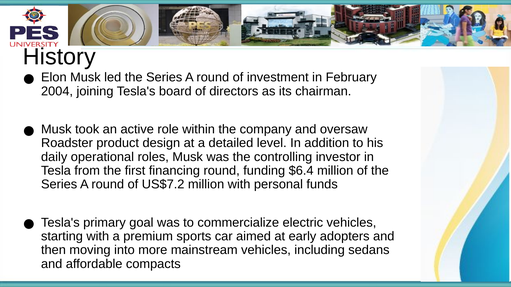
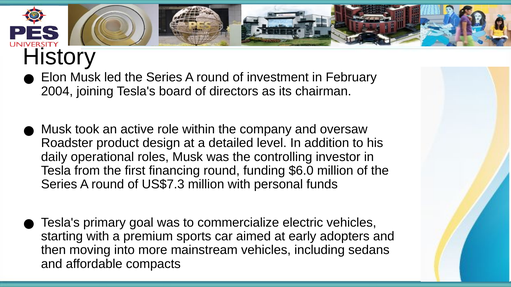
$6.4: $6.4 -> $6.0 (301, 171)
US$7.2: US$7.2 -> US$7.3 (163, 185)
